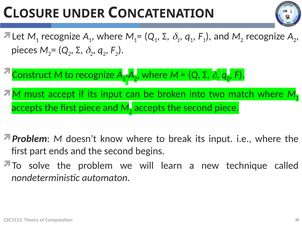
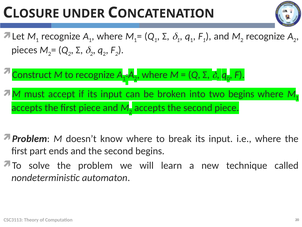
two match: match -> begins (241, 94)
